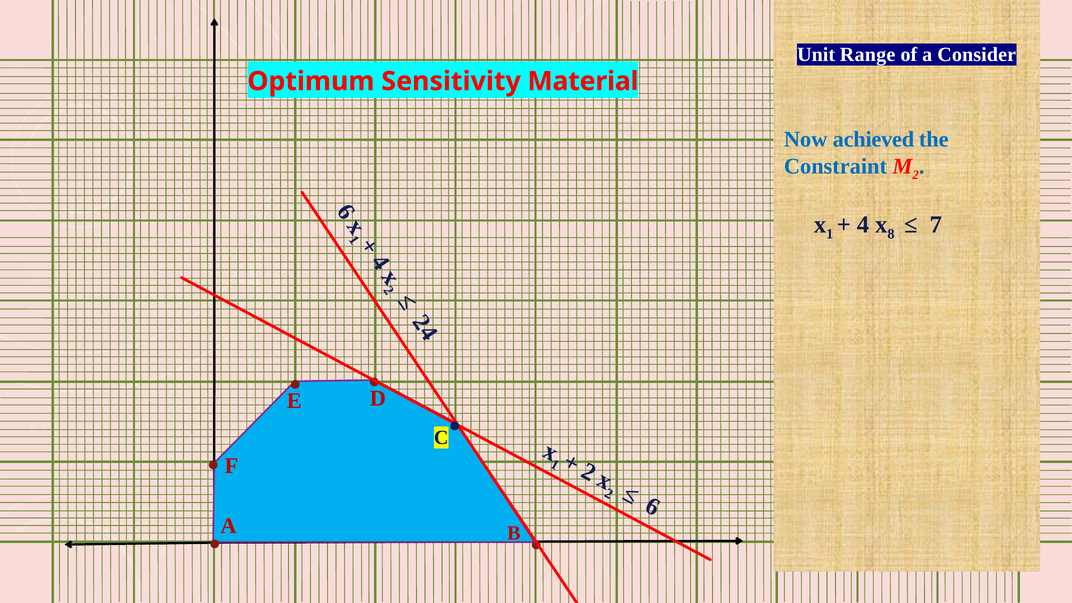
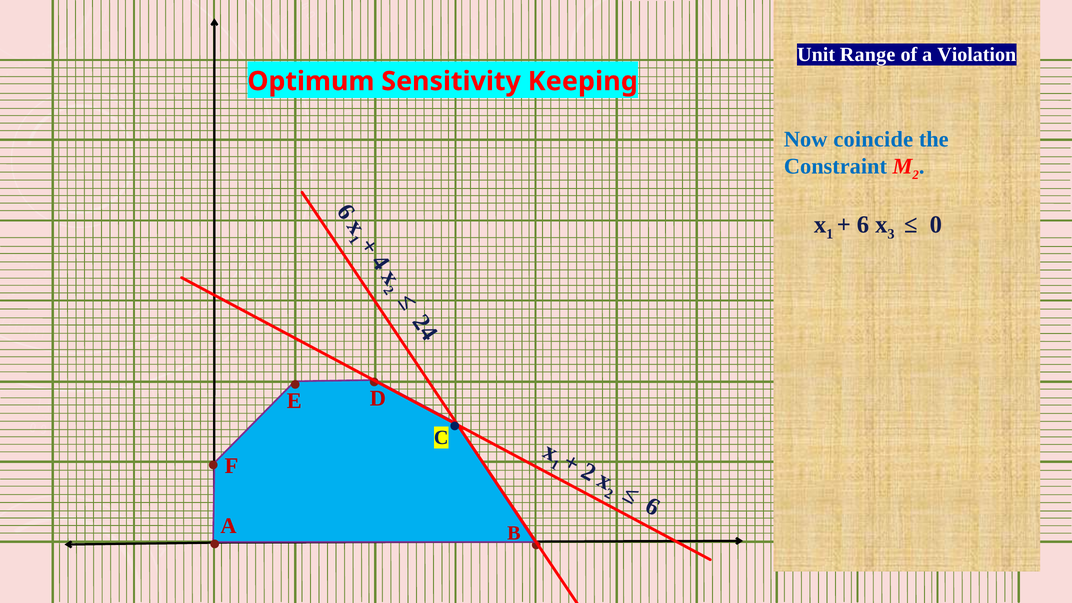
Consider: Consider -> Violation (977, 55)
Material: Material -> Keeping (583, 81)
achieved: achieved -> coincide (873, 139)
4: 4 -> 6 (863, 225)
8: 8 -> 3 (891, 234)
7: 7 -> 0 (936, 225)
